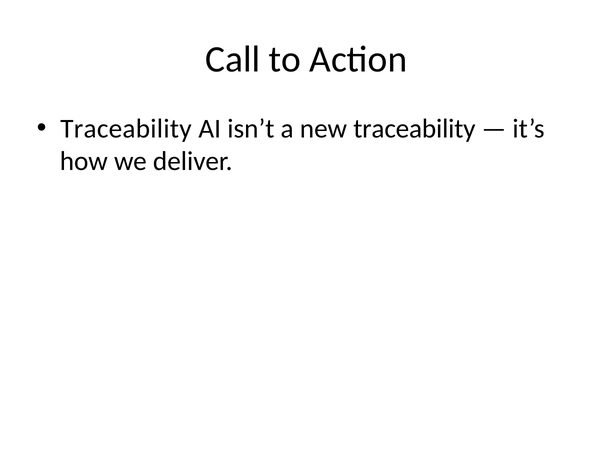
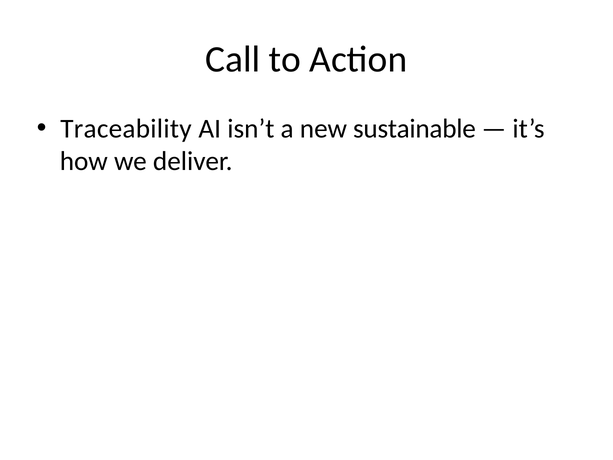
new traceability: traceability -> sustainable (414, 129)
